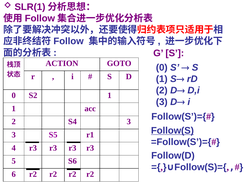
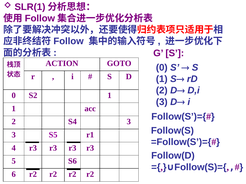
Follow(S underline: present -> none (172, 131)
